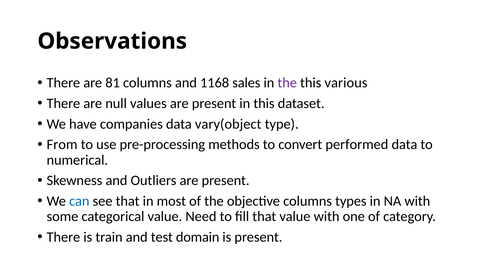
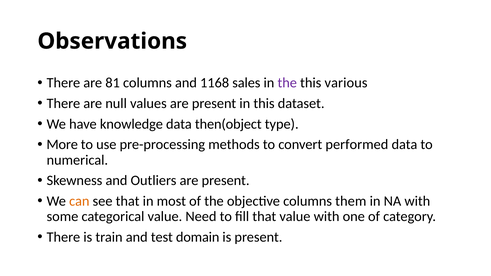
companies: companies -> knowledge (131, 124)
vary(object: vary(object -> then(object (228, 124)
From: From -> More (62, 145)
can colour: blue -> orange (79, 201)
types: types -> them (351, 201)
